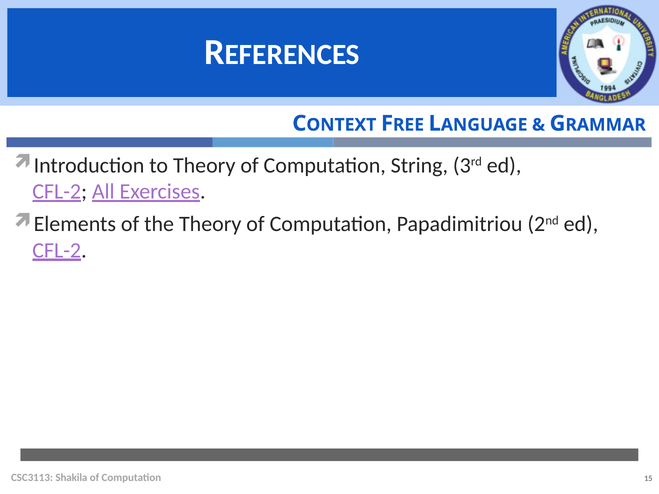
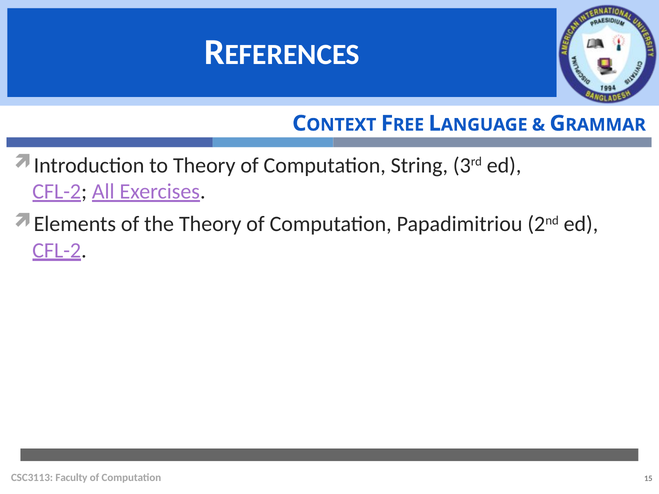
Shakila: Shakila -> Faculty (71, 478)
